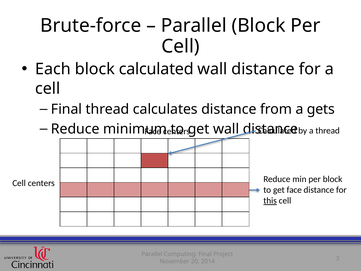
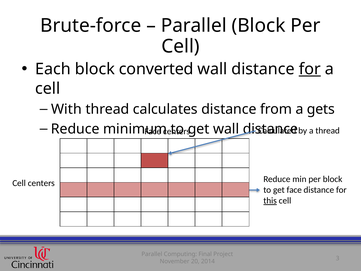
block calculated: calculated -> converted (156, 69)
for underline: none -> present (310, 69)
Final: Final -> With (66, 109)
